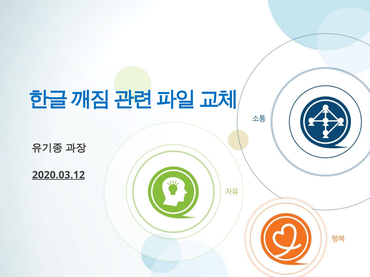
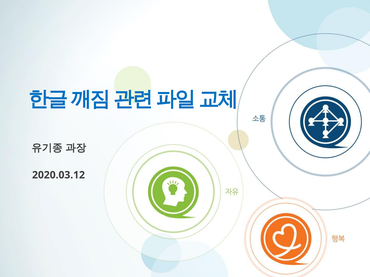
2020.03.12 underline: present -> none (59, 175)
